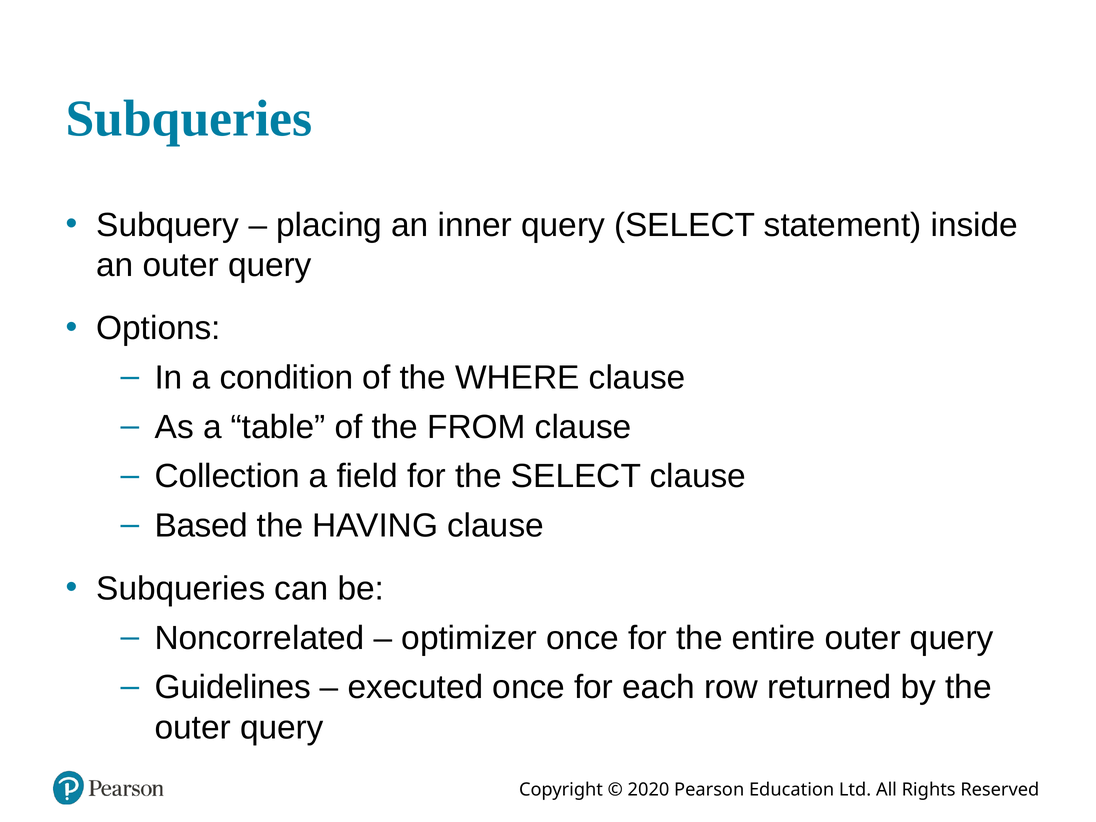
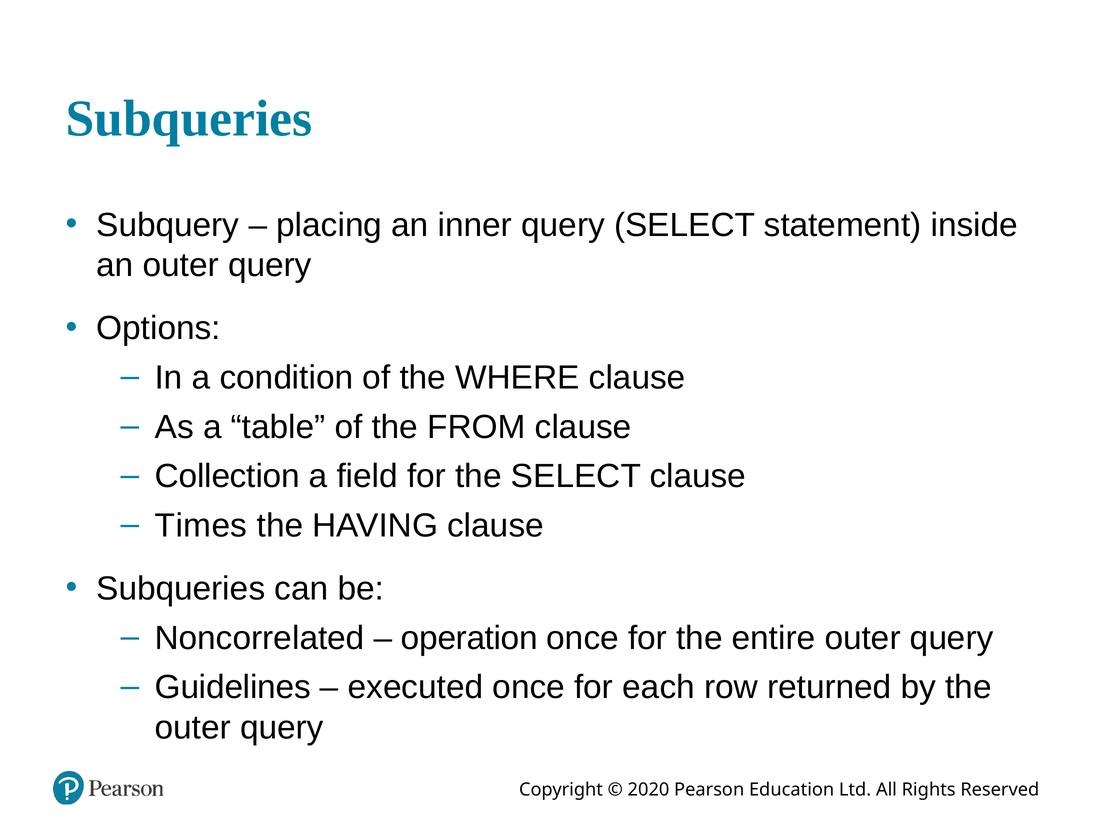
Based: Based -> Times (201, 526)
optimizer: optimizer -> operation (469, 638)
